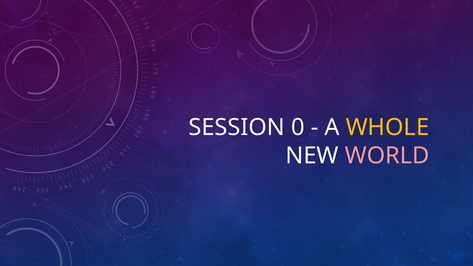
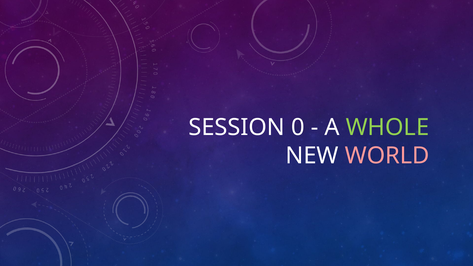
WHOLE colour: yellow -> light green (387, 127)
